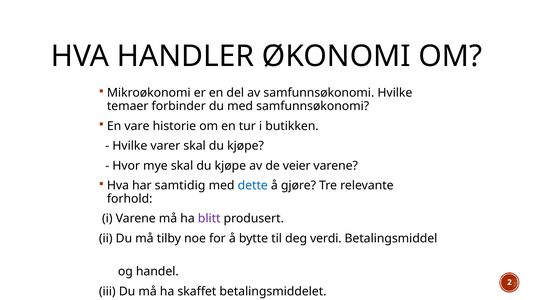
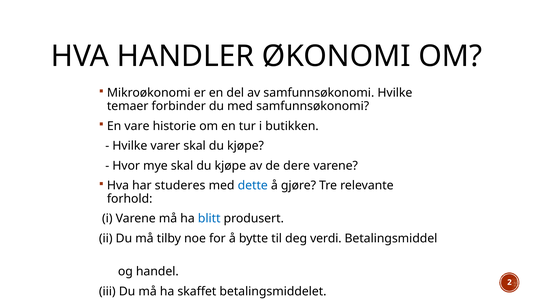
veier: veier -> dere (297, 166)
samtidig: samtidig -> studeres (180, 186)
blitt colour: purple -> blue (209, 219)
